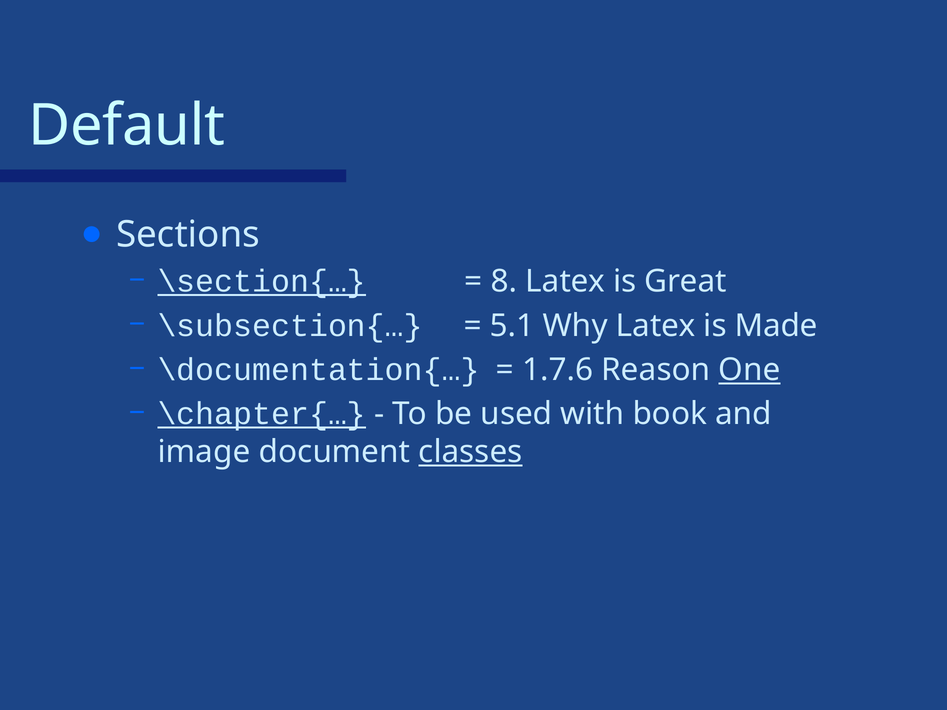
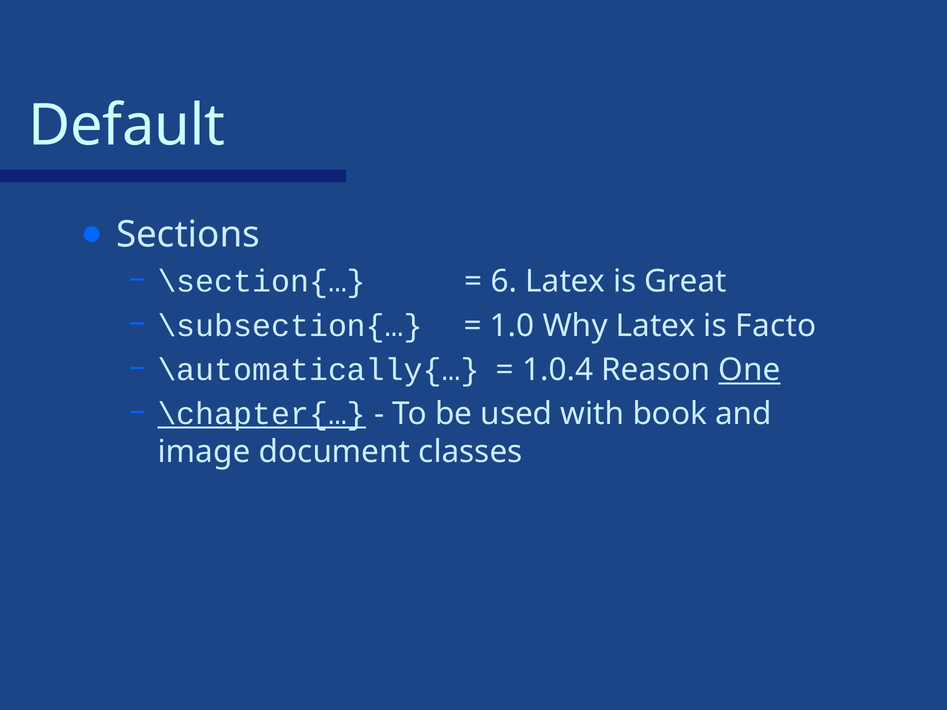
\section{… underline: present -> none (262, 282)
8: 8 -> 6 (504, 282)
5.1: 5.1 -> 1.0 (512, 326)
Made: Made -> Facto (776, 326)
\documentation{…: \documentation{… -> \automatically{… (319, 370)
1.7.6: 1.7.6 -> 1.0.4 (558, 370)
classes underline: present -> none (470, 452)
